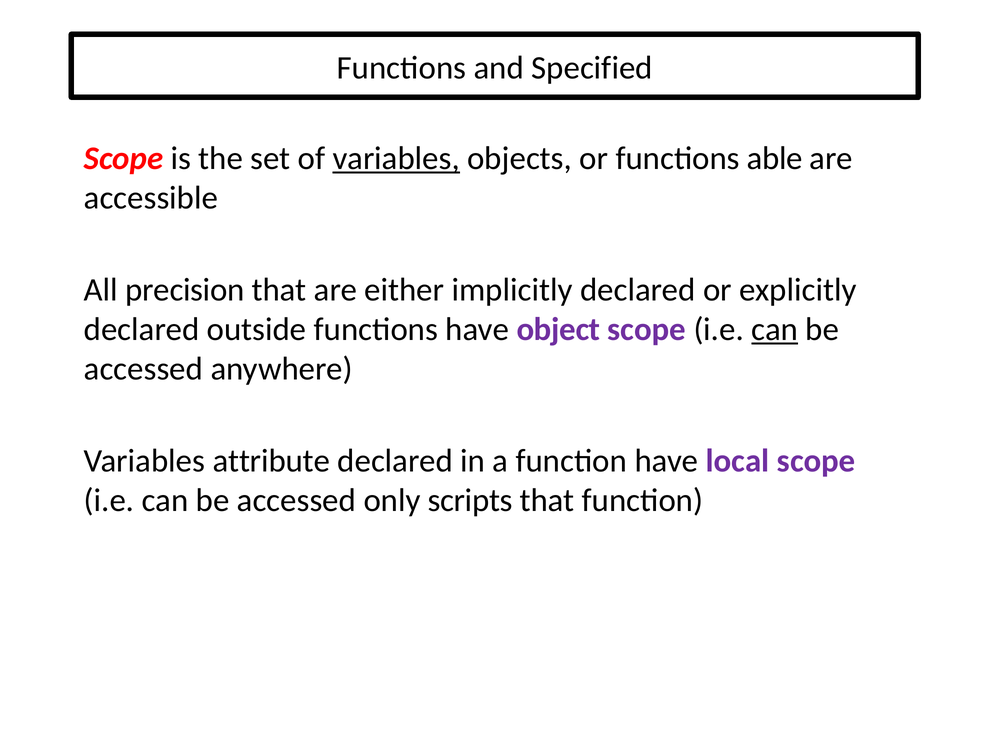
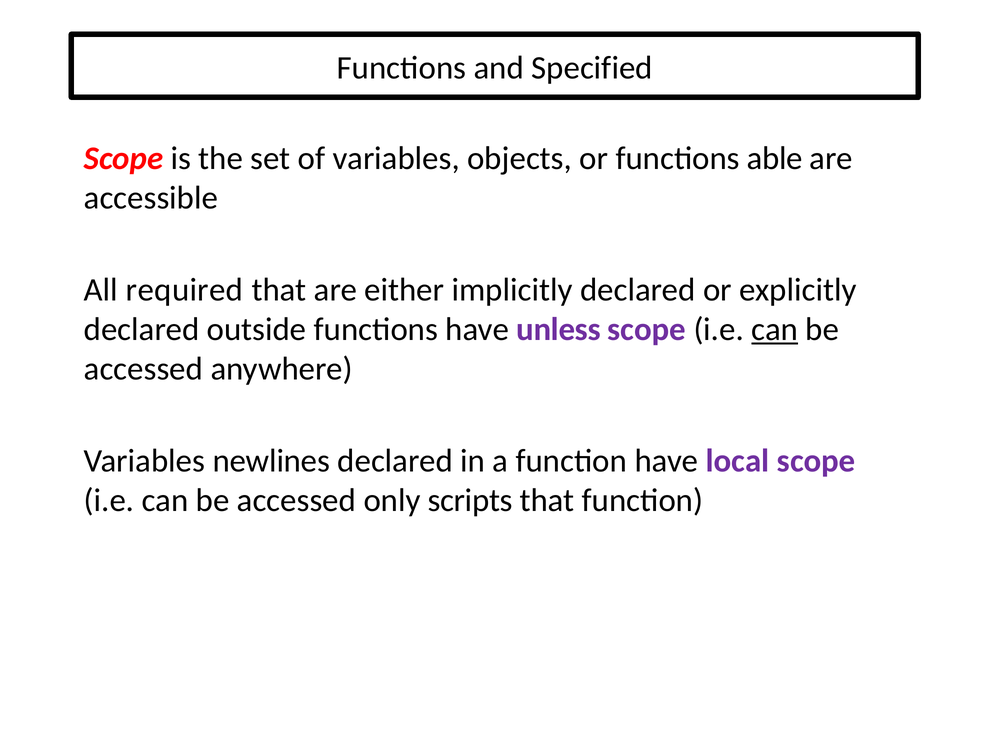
variables underline: present -> none (396, 159)
precision: precision -> required (185, 290)
object: object -> unless (558, 330)
attribute: attribute -> newlines (271, 461)
